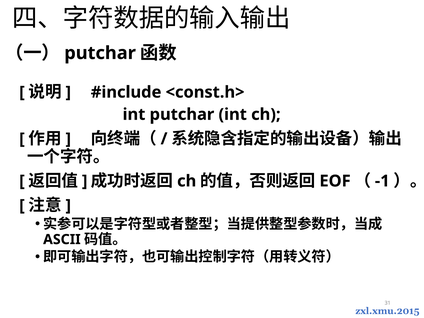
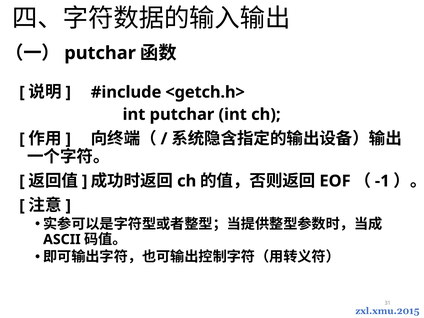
<const.h>: <const.h> -> <getch.h> (205, 92)
